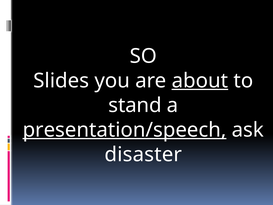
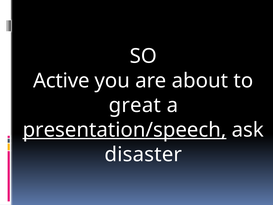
Slides: Slides -> Active (61, 81)
about underline: present -> none (200, 81)
stand: stand -> great (135, 105)
